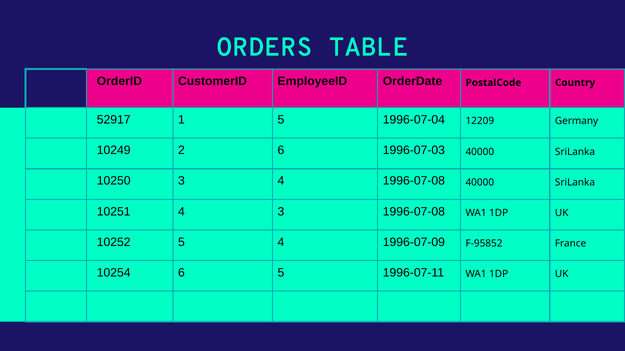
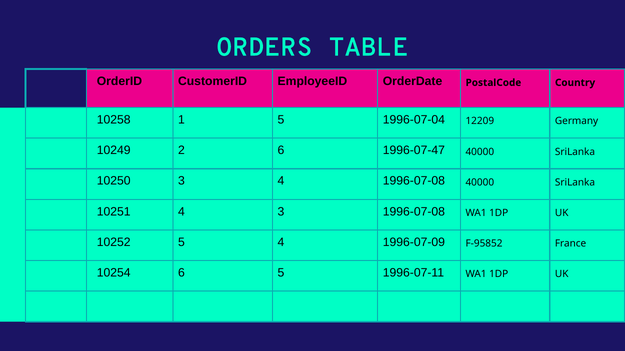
52917: 52917 -> 10258 (114, 120)
1996-07-03: 1996-07-03 -> 1996-07-47 (414, 151)
